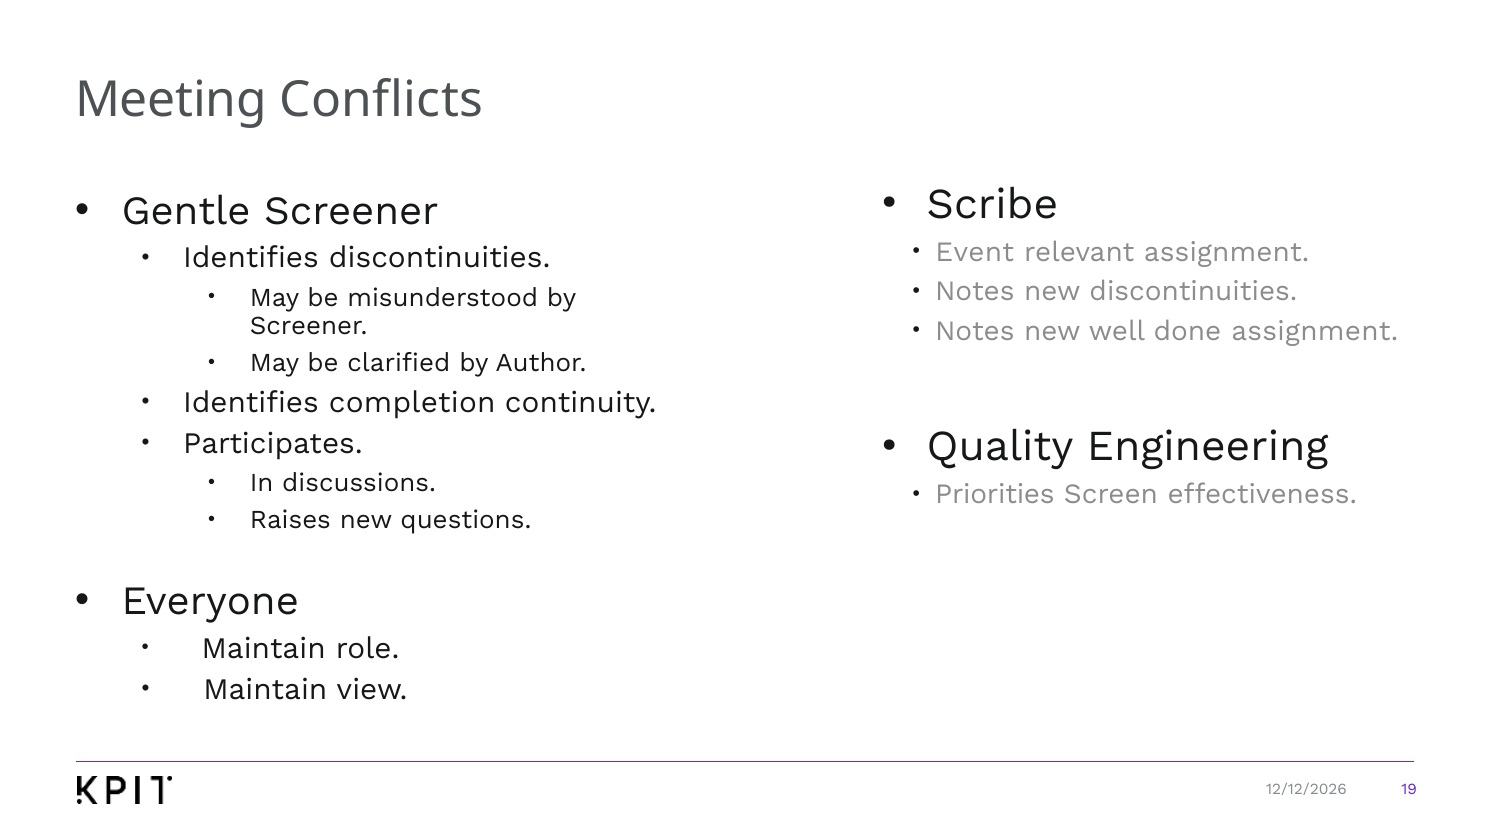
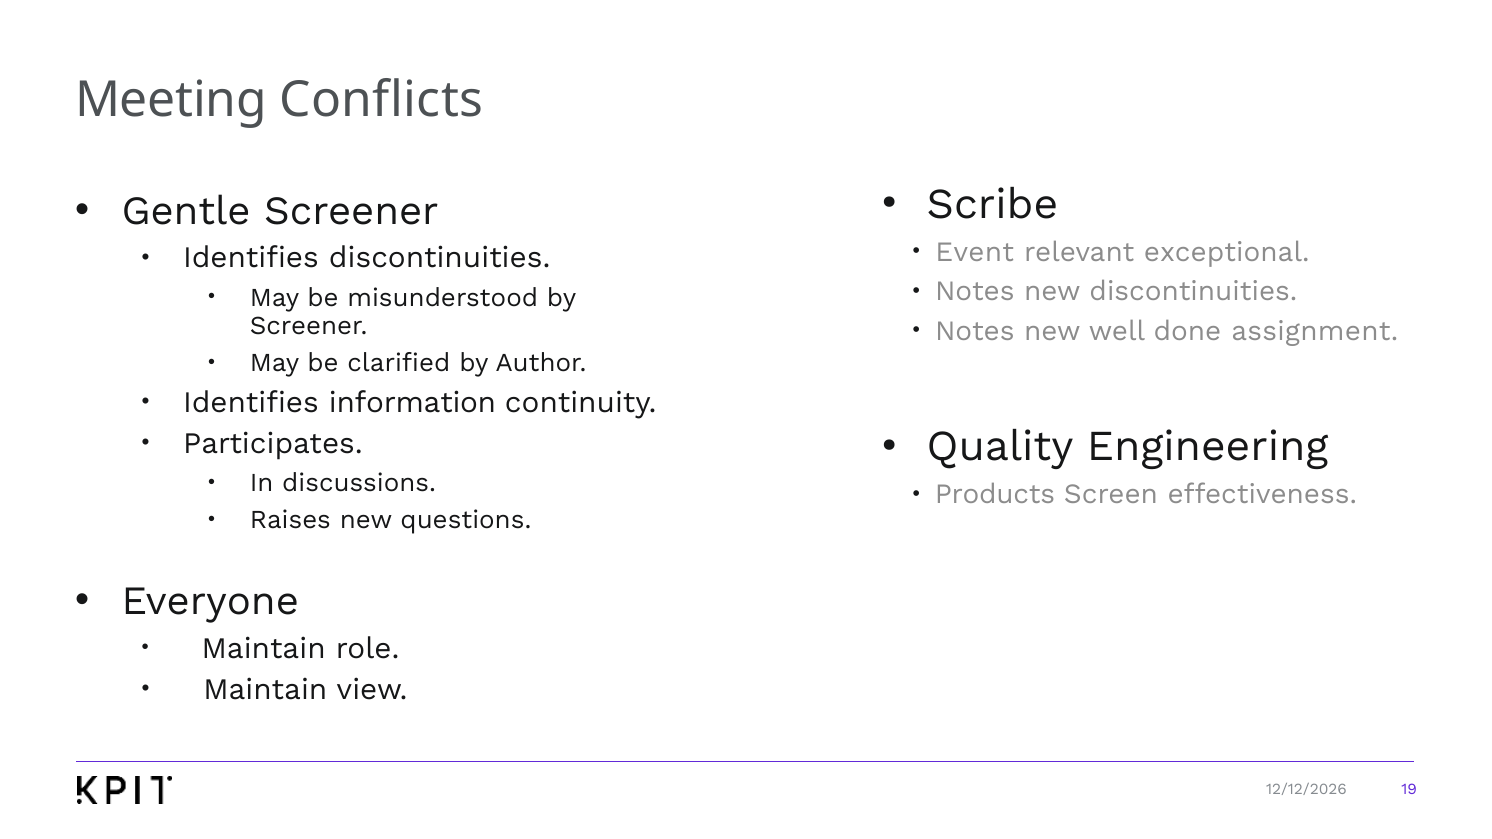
relevant assignment: assignment -> exceptional (1227, 252)
completion: completion -> information (413, 402)
Priorities: Priorities -> Products (995, 494)
